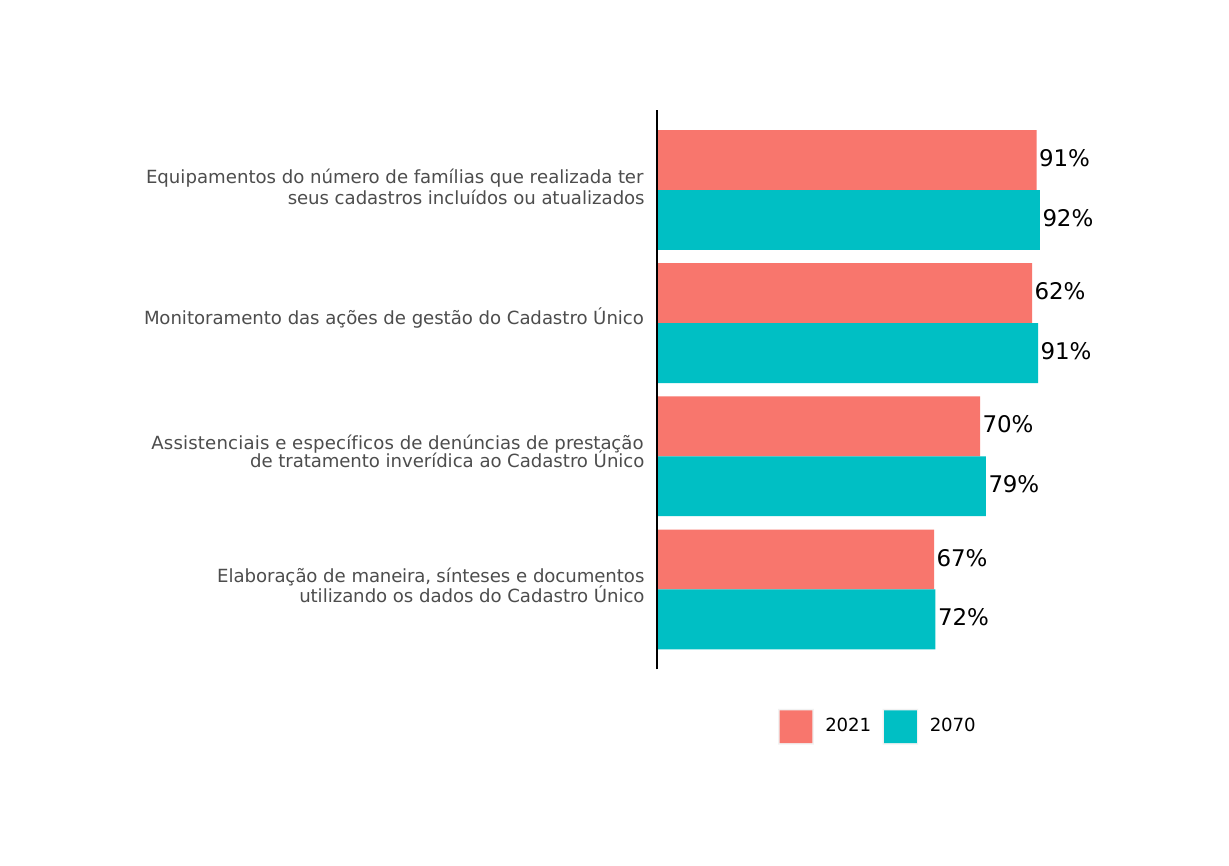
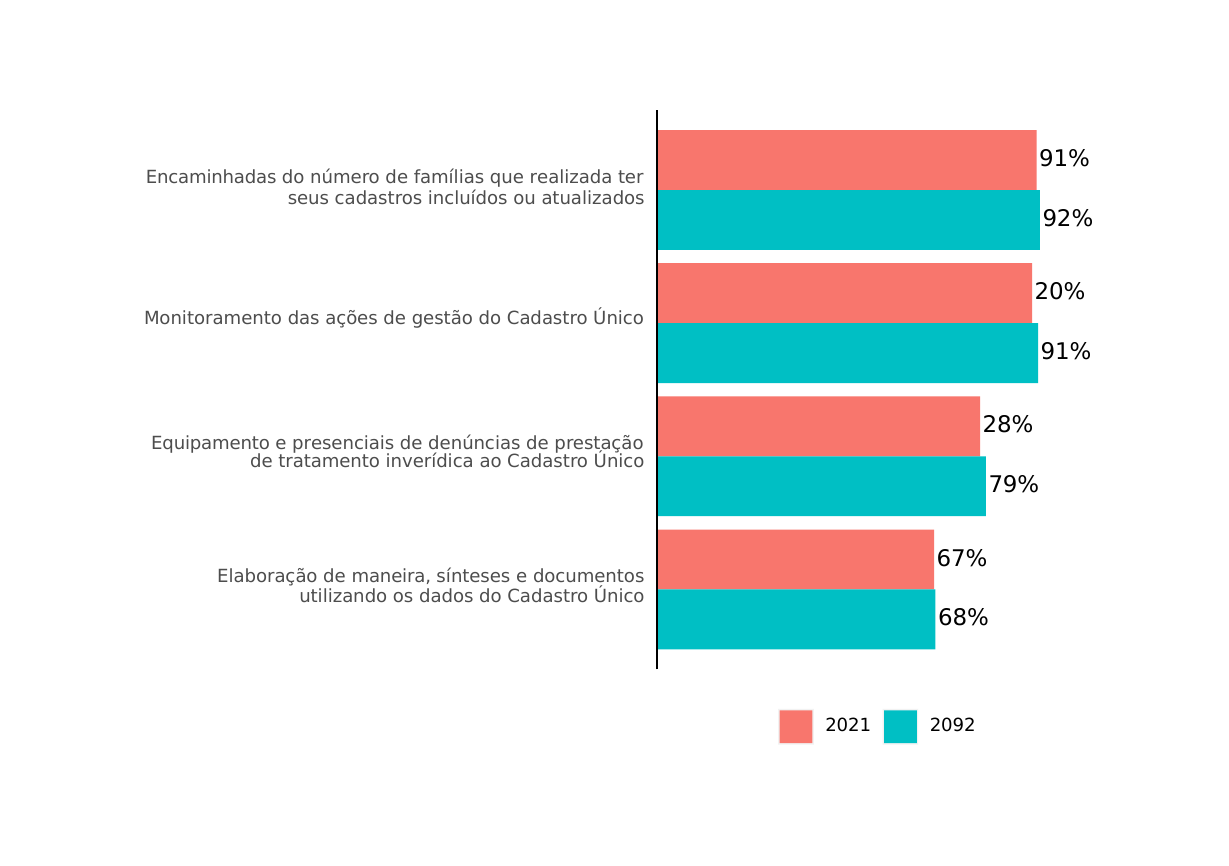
Equipamentos: Equipamentos -> Encaminhadas (211, 177)
62%: 62% -> 20% (1060, 292)
70%: 70% -> 28% (1008, 425)
Assistenciais: Assistenciais -> Equipamento (211, 444)
específicos: específicos -> presenciais (343, 444)
72%: 72% -> 68% (963, 619)
2070: 2070 -> 2092 (953, 726)
